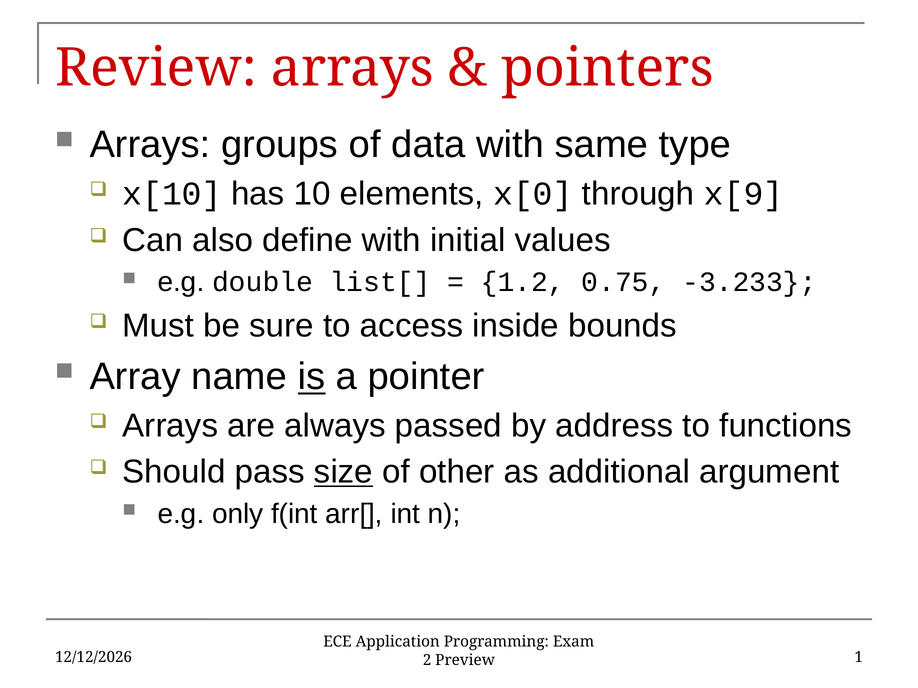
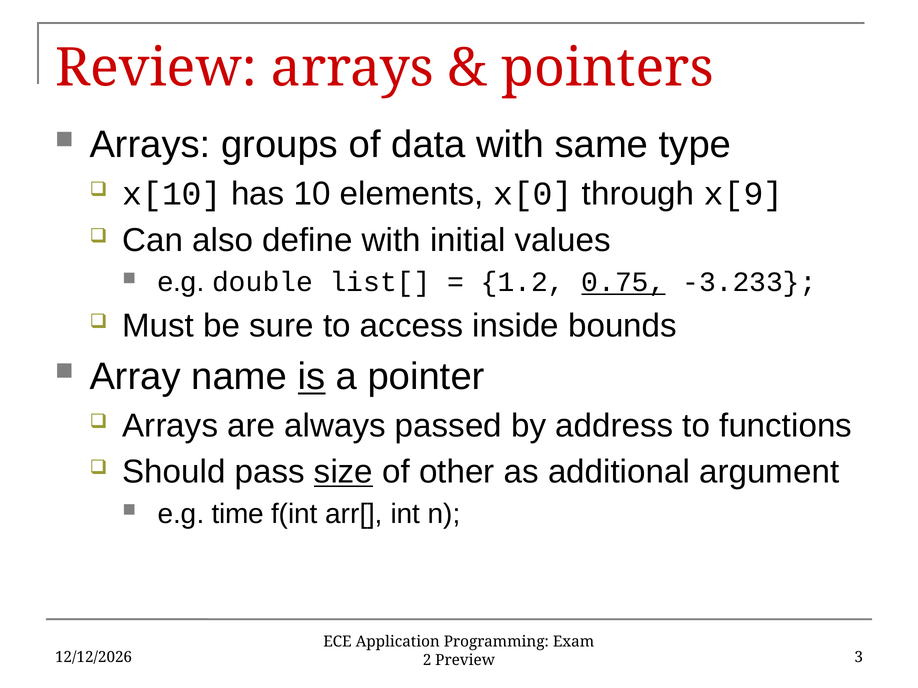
0.75 underline: none -> present (624, 282)
only: only -> time (238, 514)
1: 1 -> 3 (859, 658)
